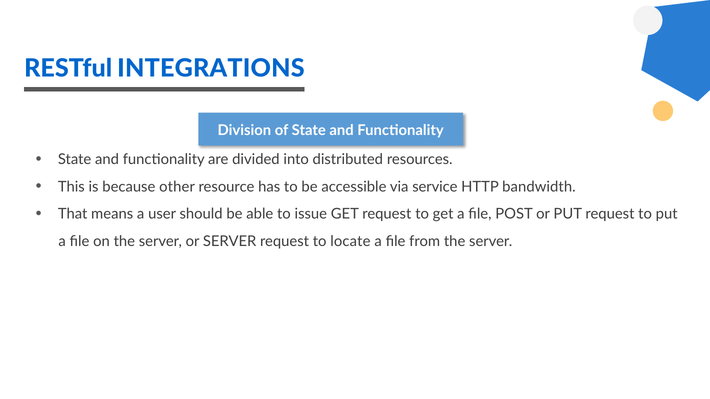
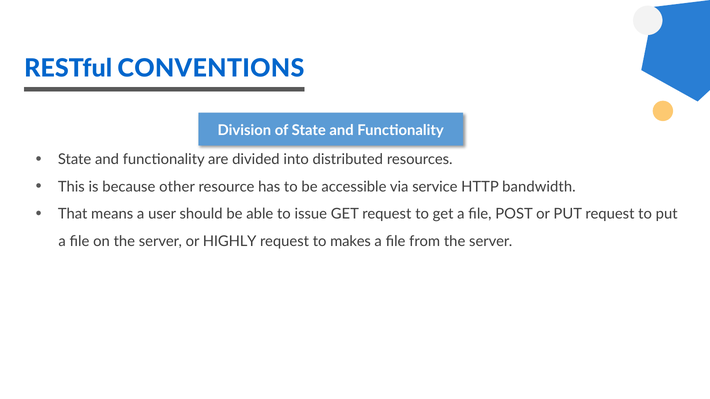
INTEGRATIONS: INTEGRATIONS -> CONVENTIONS (211, 68)
or SERVER: SERVER -> HIGHLY (230, 242)
locate: locate -> makes (351, 242)
